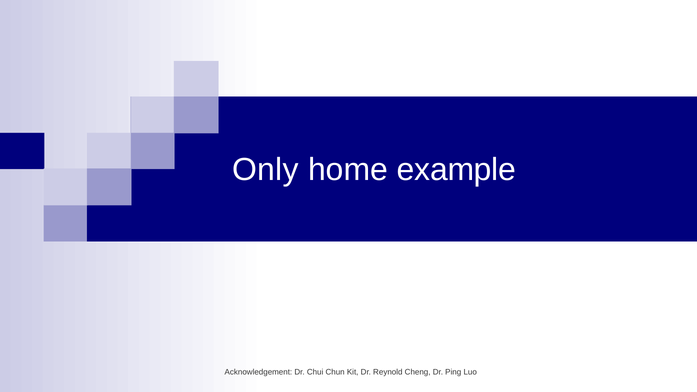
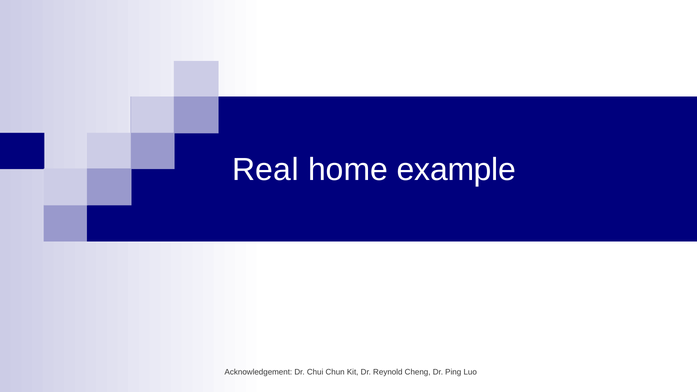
Only: Only -> Real (265, 170)
